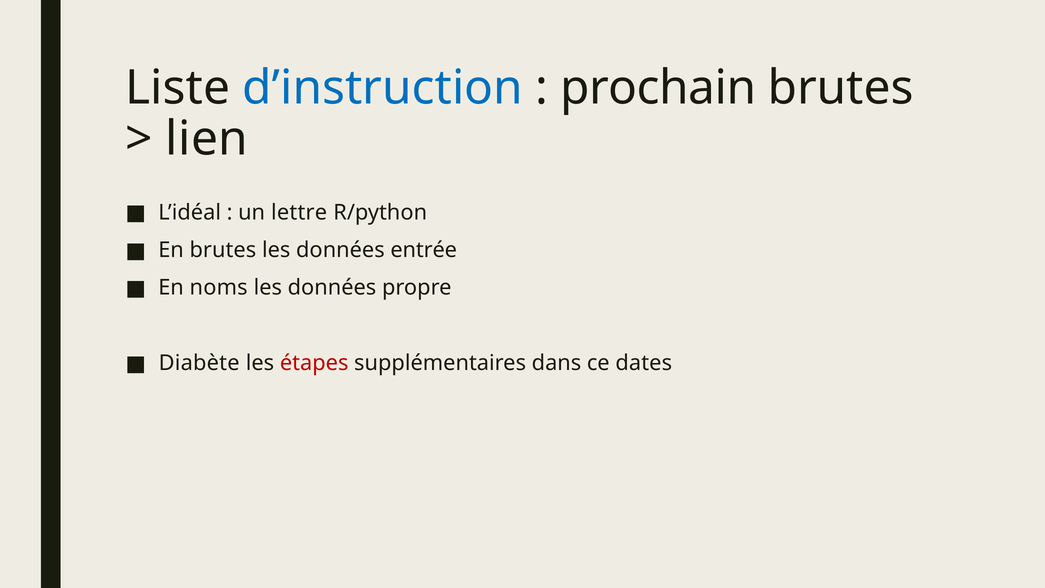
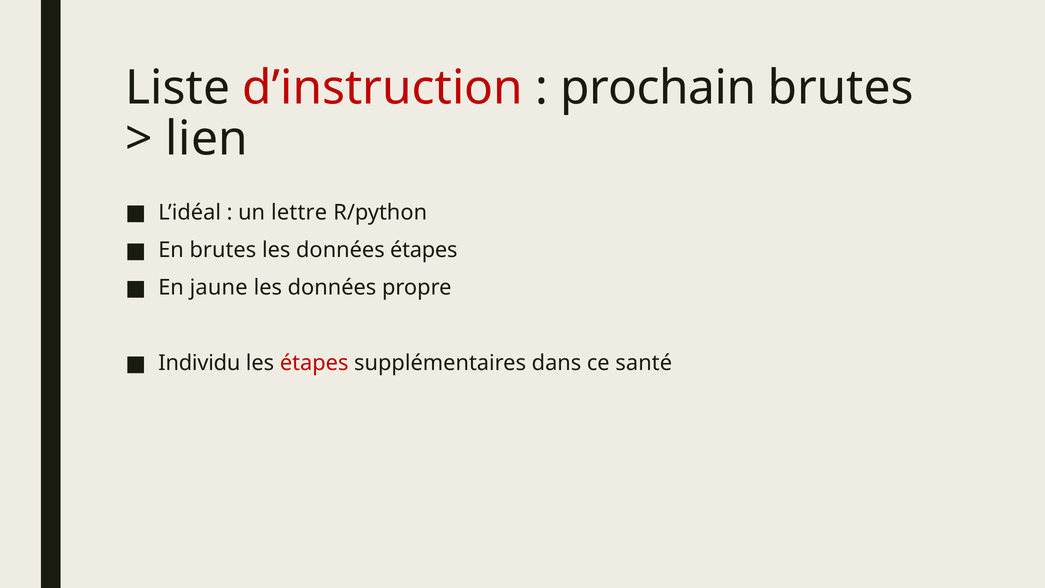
d’instruction colour: blue -> red (383, 88)
données entrée: entrée -> étapes (424, 250)
noms: noms -> jaune (219, 288)
Diabète: Diabète -> Individu (199, 363)
dates: dates -> santé (644, 363)
